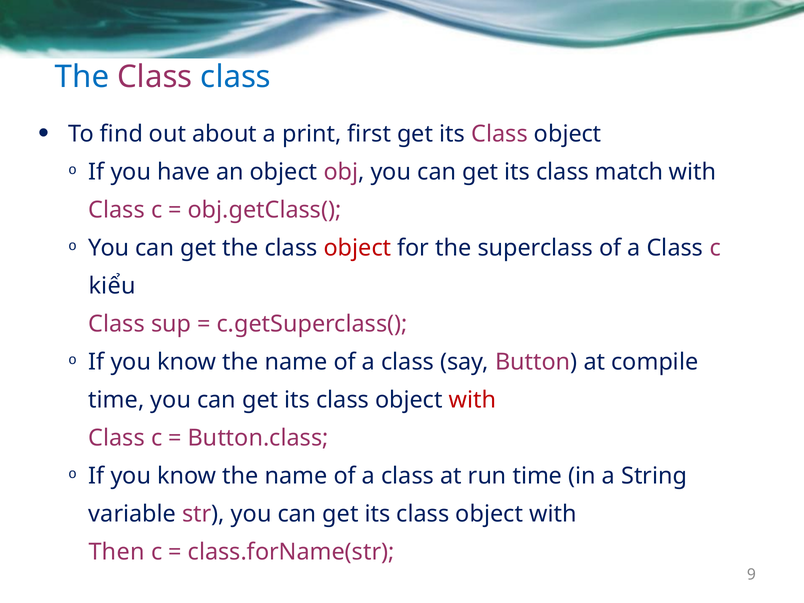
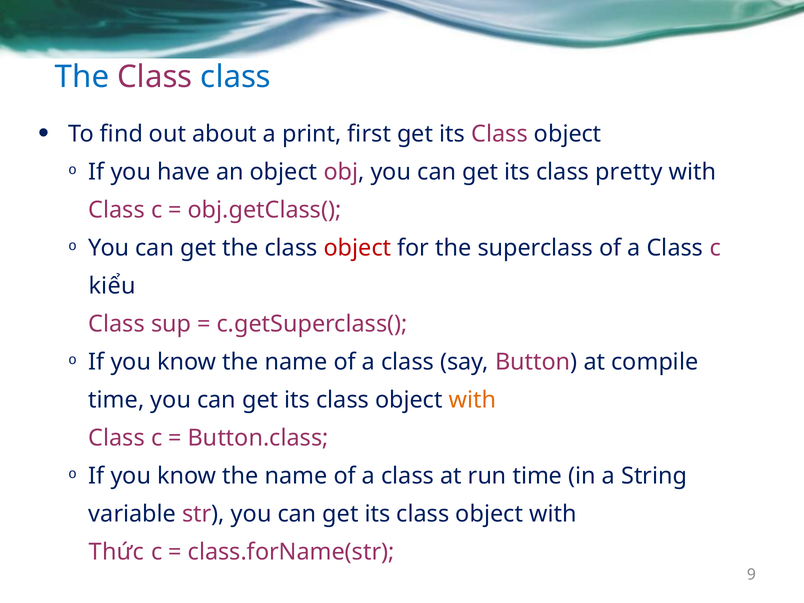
match: match -> pretty (629, 172)
with colour: red -> orange (472, 400)
Then: Then -> Thức (117, 552)
